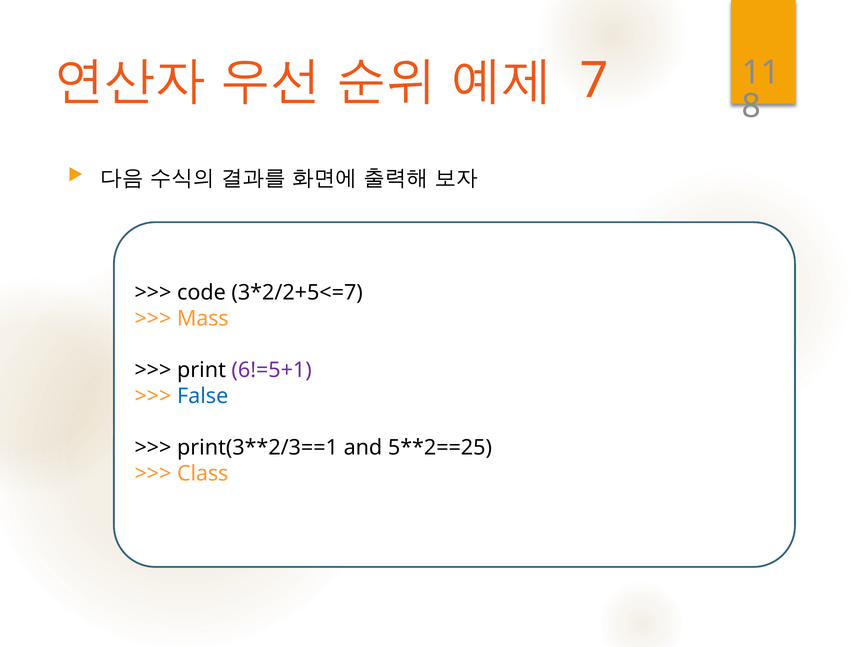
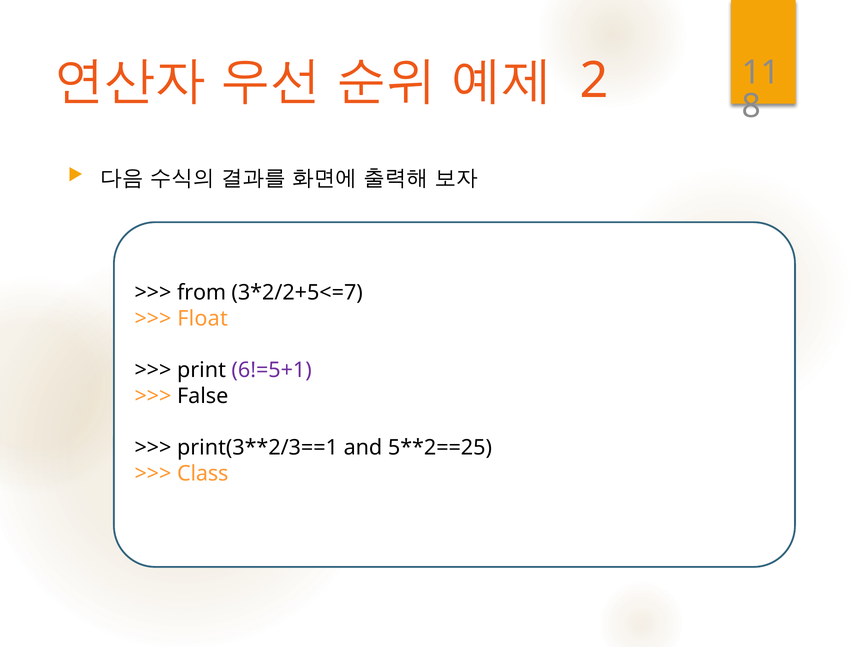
7: 7 -> 2 (594, 81)
code: code -> from (202, 293)
Mass: Mass -> Float (203, 319)
False colour: blue -> black (203, 396)
